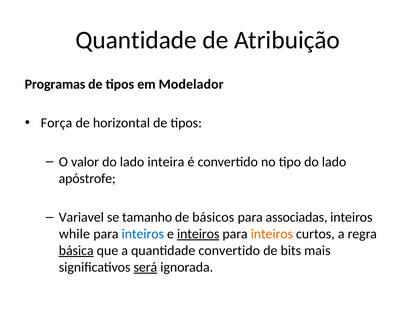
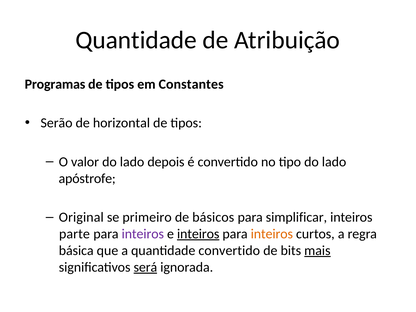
Modelador: Modelador -> Constantes (191, 84)
Força: Força -> Serão (57, 123)
inteira: inteira -> depois (166, 162)
Variavel: Variavel -> Original (81, 217)
tamanho: tamanho -> primeiro (147, 217)
associadas: associadas -> simplificar (296, 217)
while: while -> parte (74, 234)
inteiros colour: blue -> purple (143, 234)
básica underline: present -> none (76, 251)
mais underline: none -> present (317, 251)
